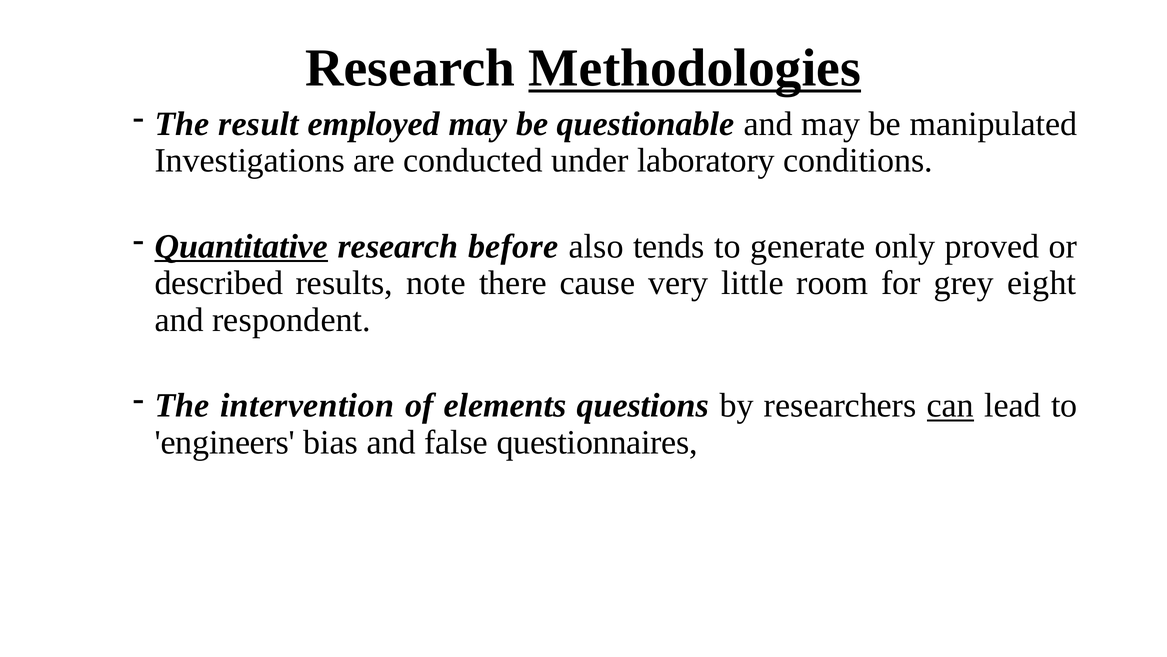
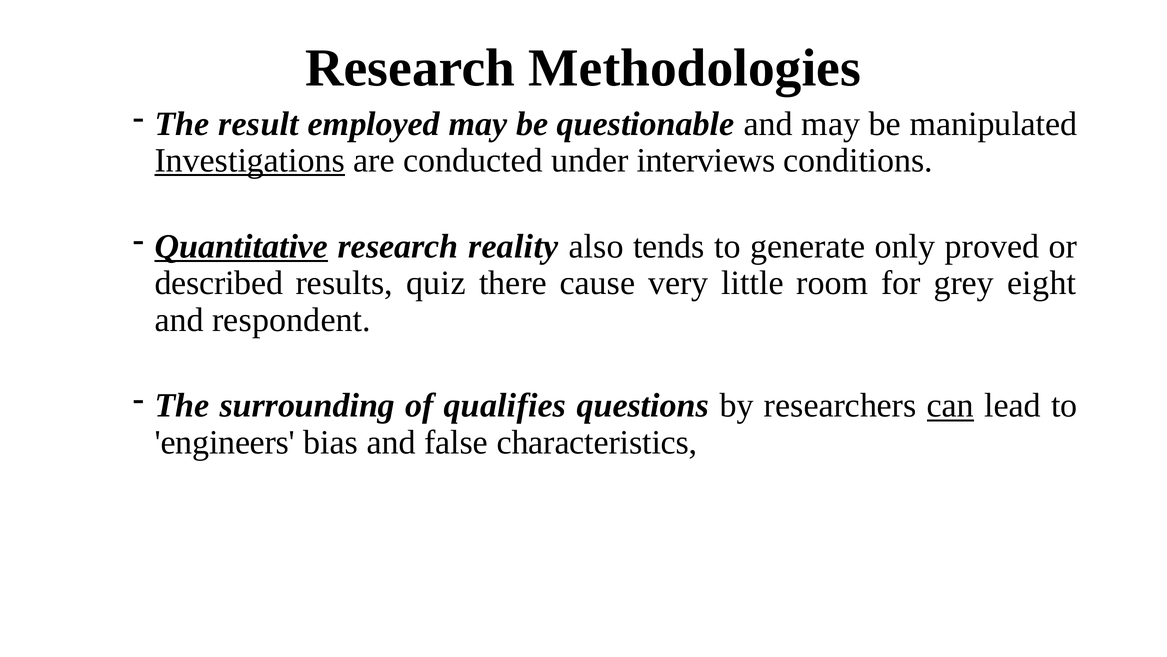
Methodologies underline: present -> none (695, 68)
Investigations underline: none -> present (250, 160)
laboratory: laboratory -> interviews (706, 160)
before: before -> reality (513, 246)
note: note -> quiz (436, 283)
intervention: intervention -> surrounding (307, 405)
elements: elements -> qualifies (505, 405)
questionnaires: questionnaires -> characteristics (597, 442)
